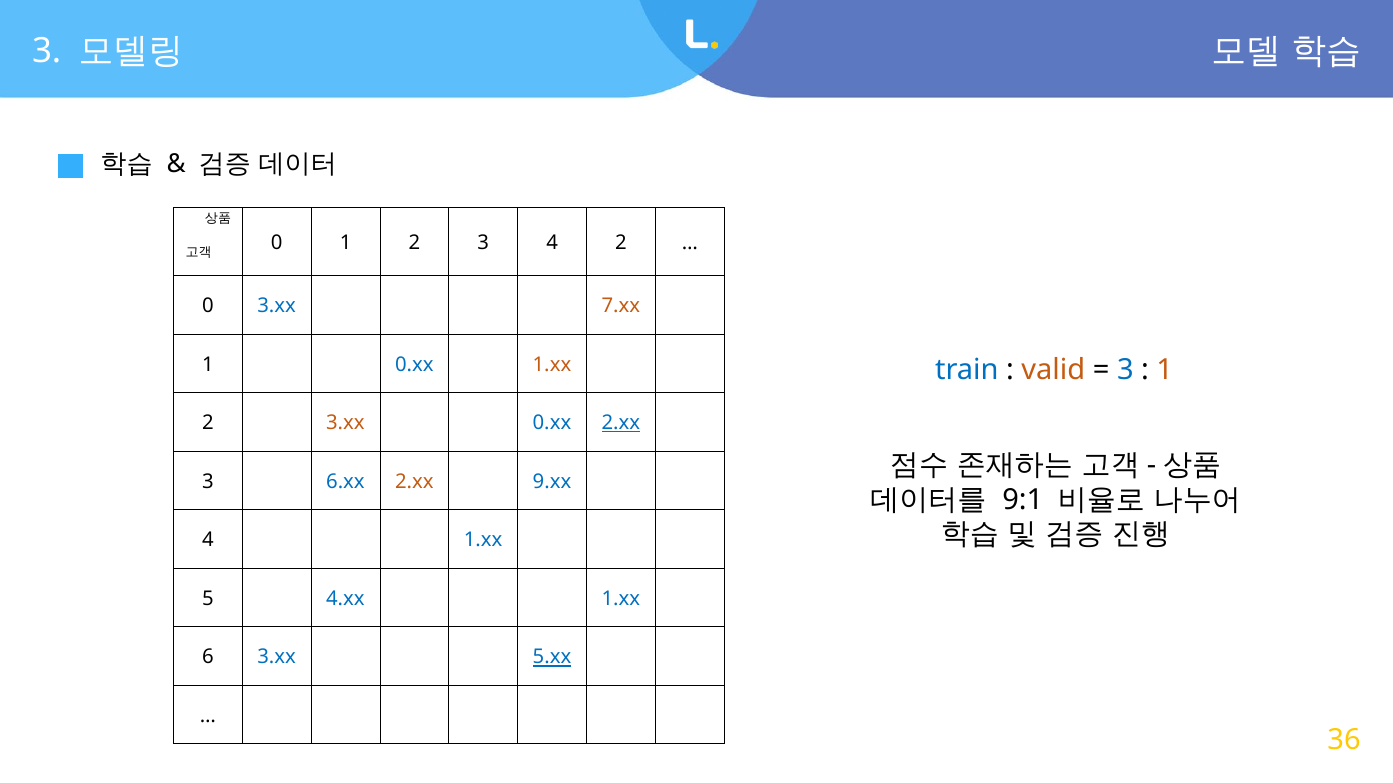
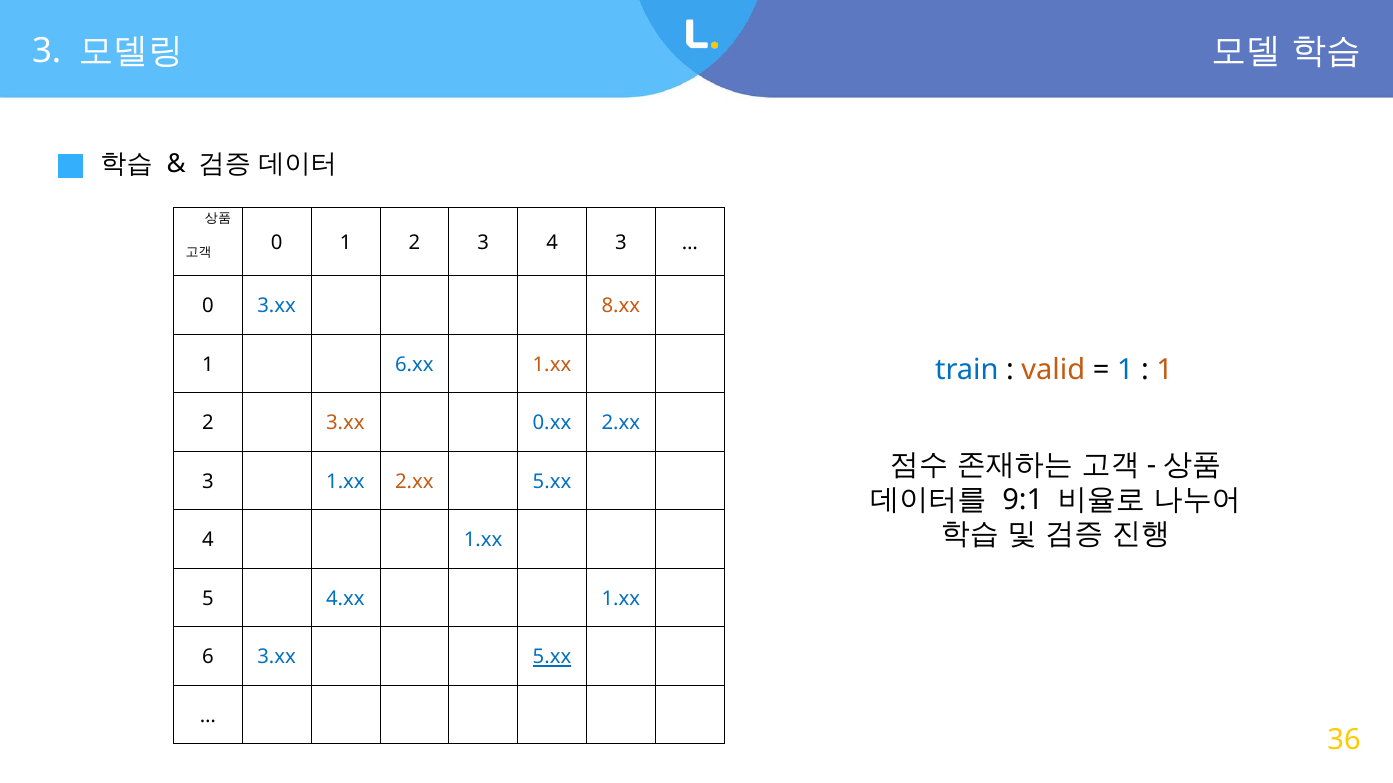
4 2: 2 -> 3 (621, 243)
7.xx: 7.xx -> 8.xx (621, 306)
1 0.xx: 0.xx -> 6.xx (414, 365)
3: 3 -> 1 (1125, 371)
2.xx underline: present -> none (621, 423)
3 6.xx: 6.xx -> 1.xx (345, 482)
2.xx 9.xx: 9.xx -> 5.xx (552, 482)
